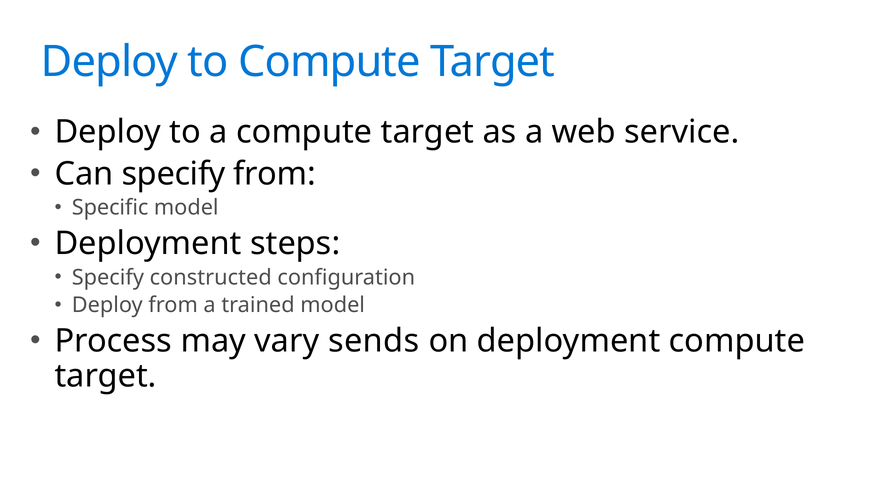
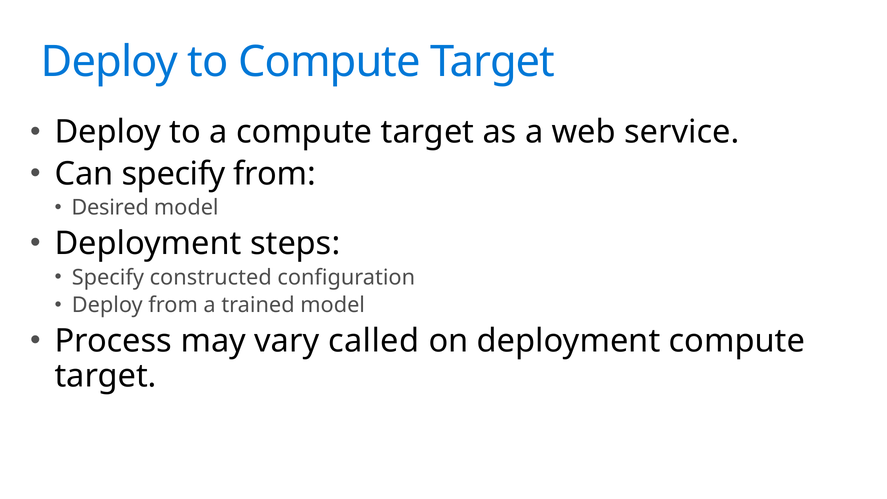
Specific: Specific -> Desired (110, 208)
sends: sends -> called (374, 341)
